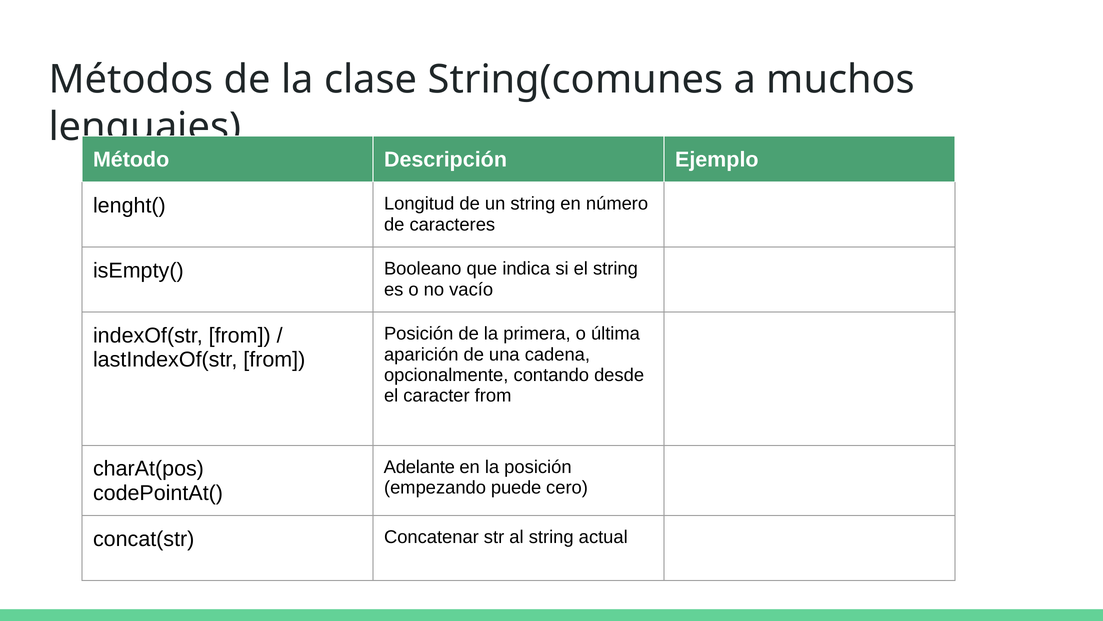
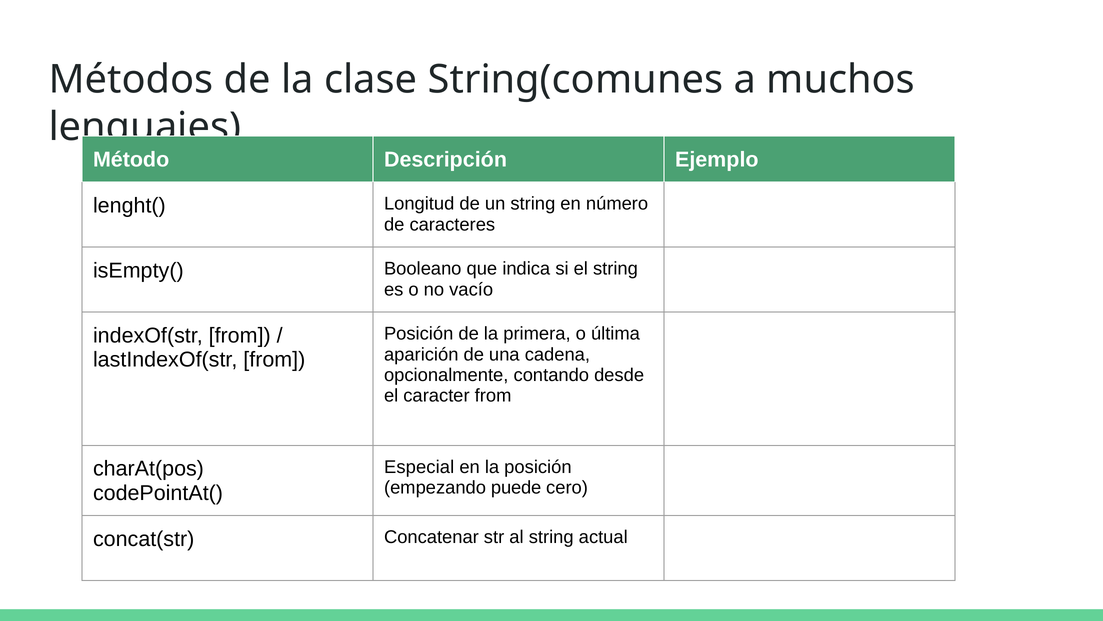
Adelante: Adelante -> Especial (419, 467)
